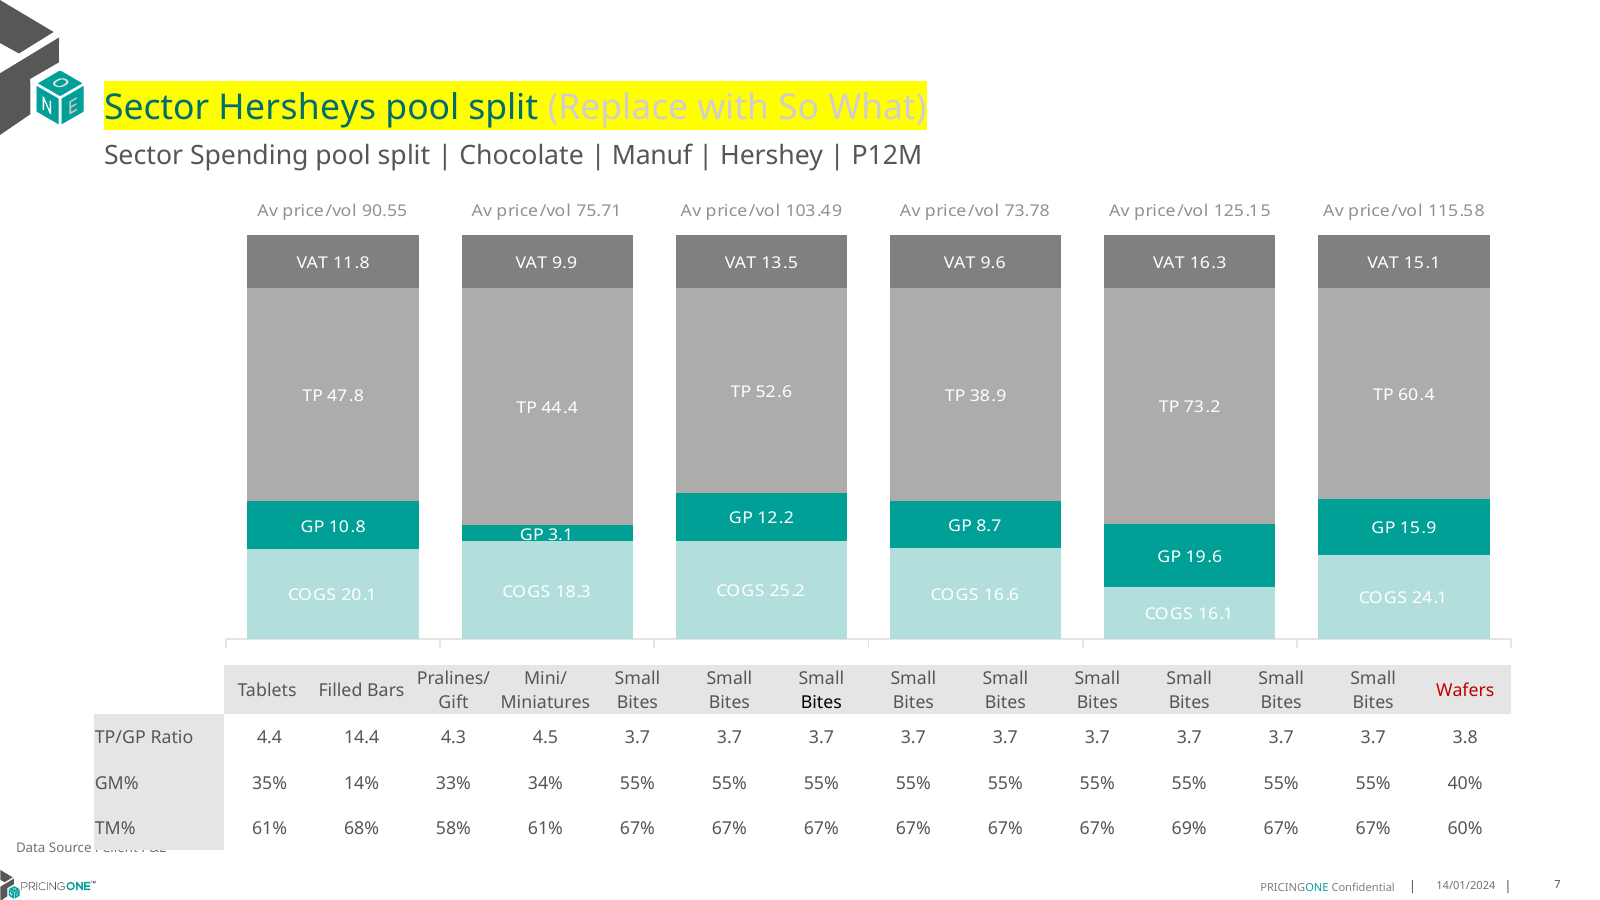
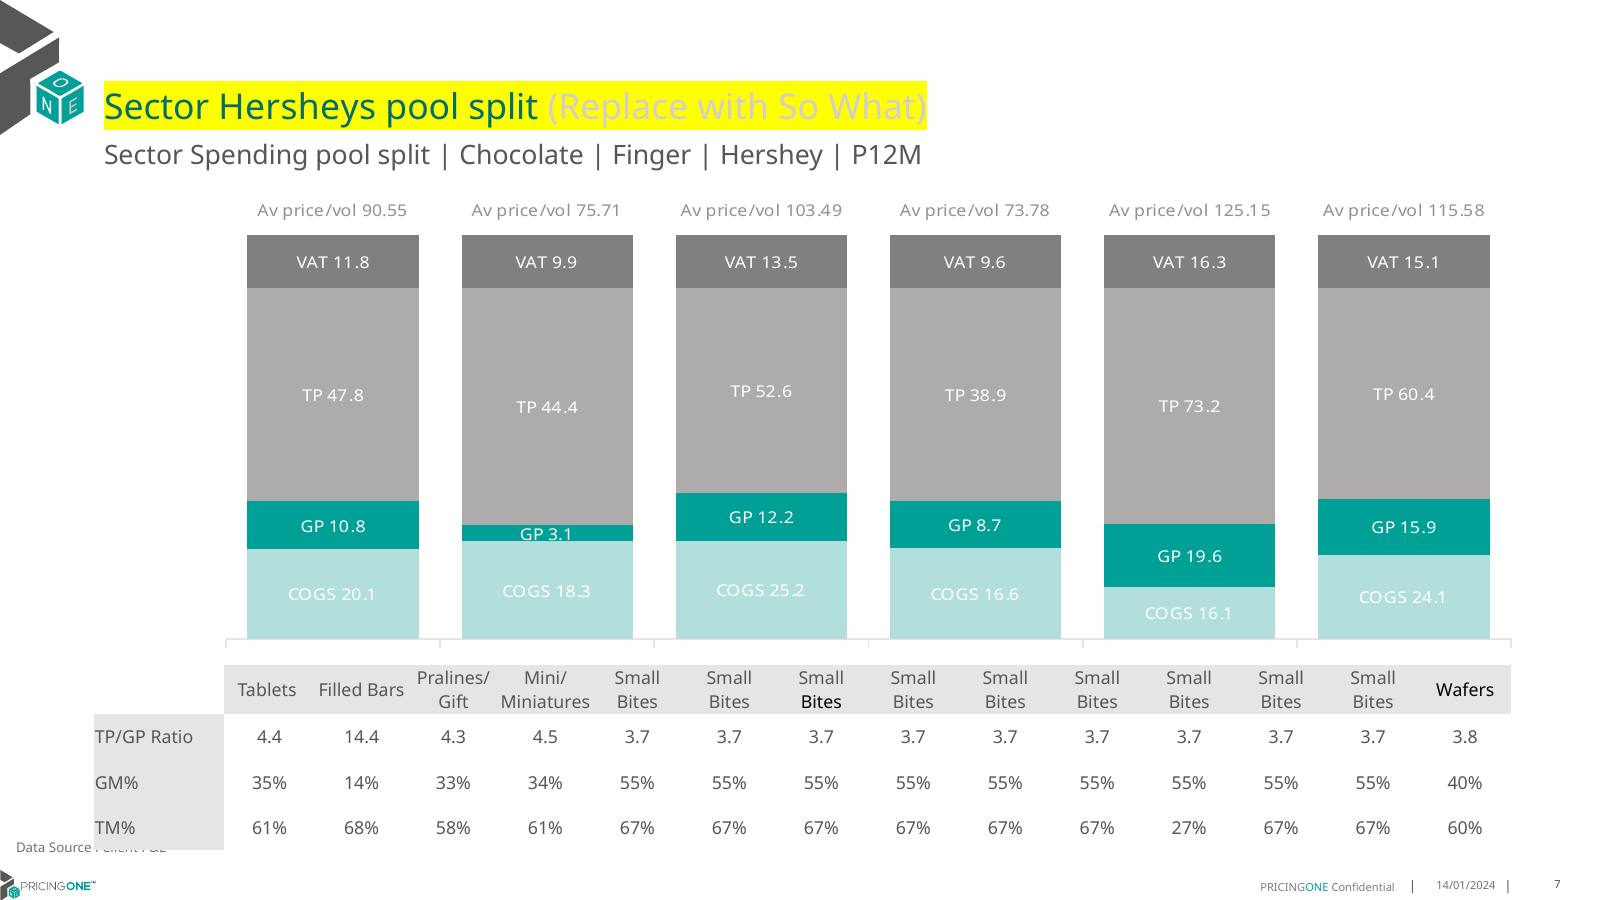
Manuf: Manuf -> Finger (652, 156)
Wafers colour: red -> black (1465, 691)
69%: 69% -> 27% (1189, 828)
